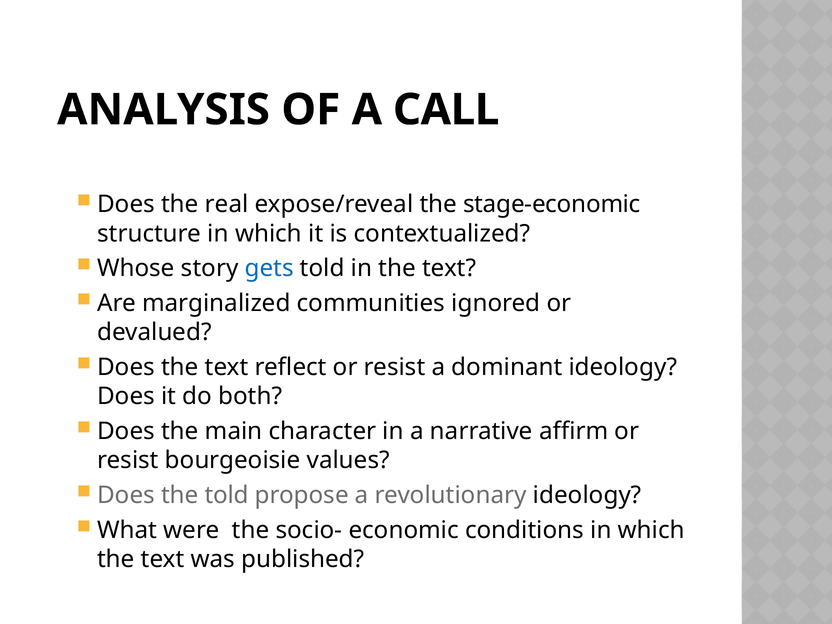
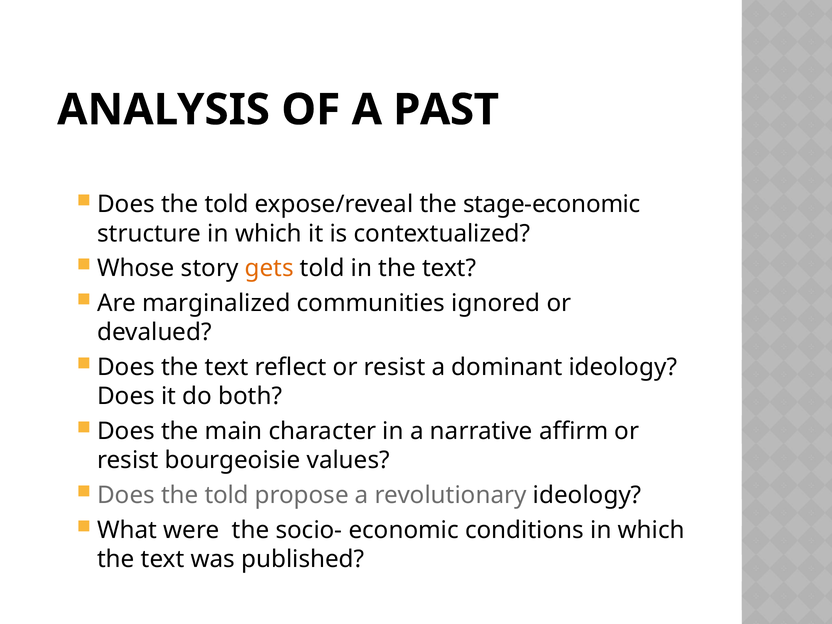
CALL: CALL -> PAST (446, 110)
real: real -> told (227, 204)
gets colour: blue -> orange (269, 268)
